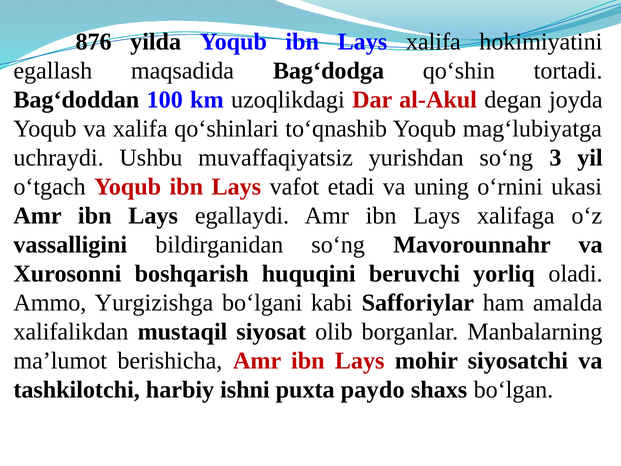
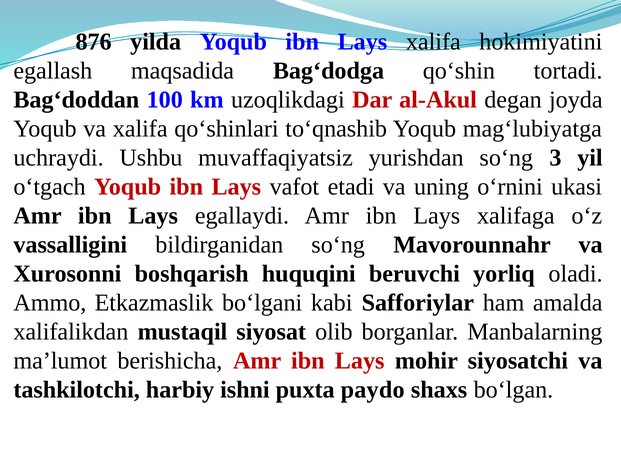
Yurgizishga: Yurgizishga -> Etkazmaslik (154, 303)
